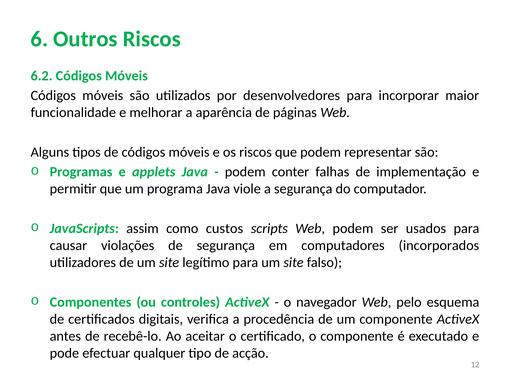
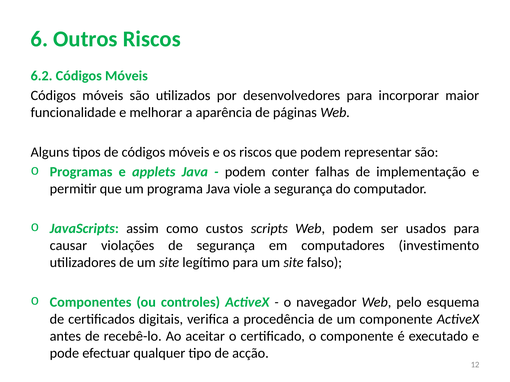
incorporados: incorporados -> investimento (439, 246)
